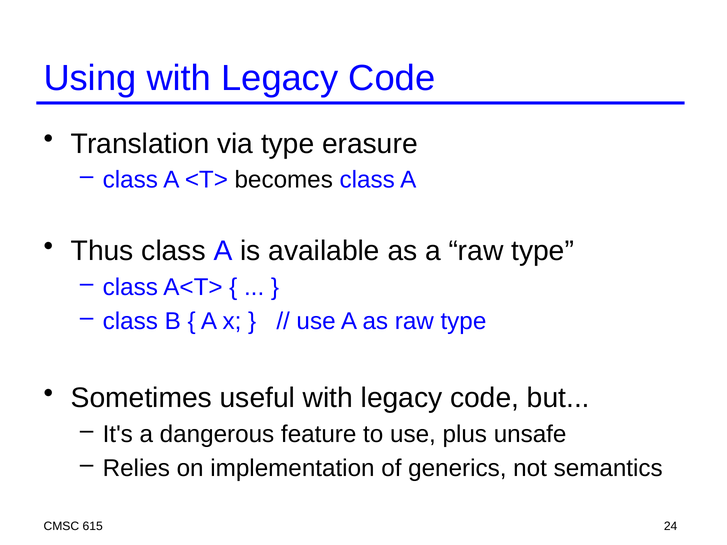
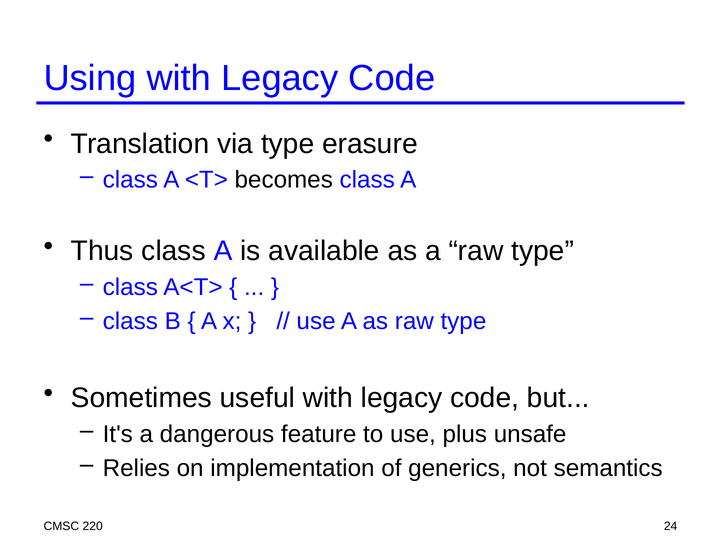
615: 615 -> 220 (93, 527)
